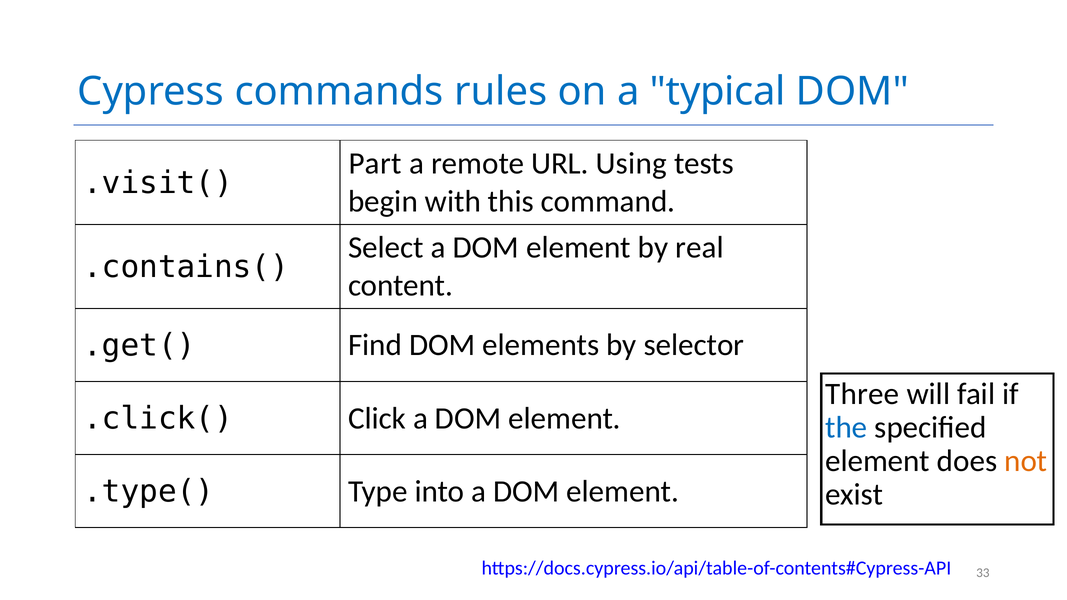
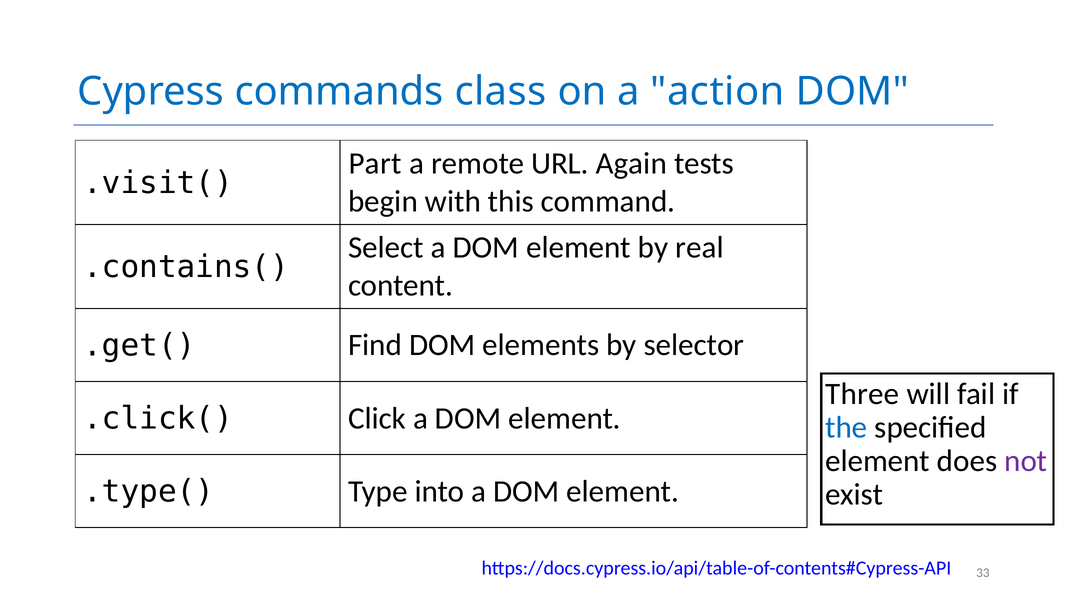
rules: rules -> class (501, 92)
typical: typical -> action (717, 92)
Using: Using -> Again (631, 164)
not colour: orange -> purple (1026, 461)
